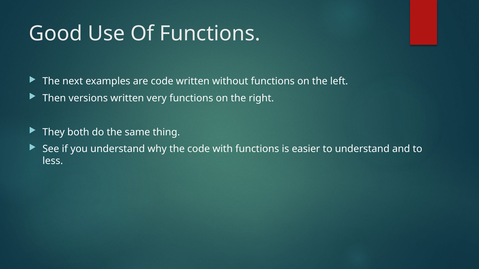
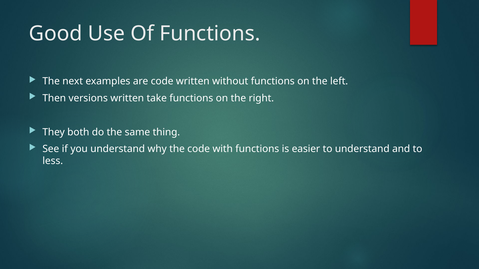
very: very -> take (157, 98)
